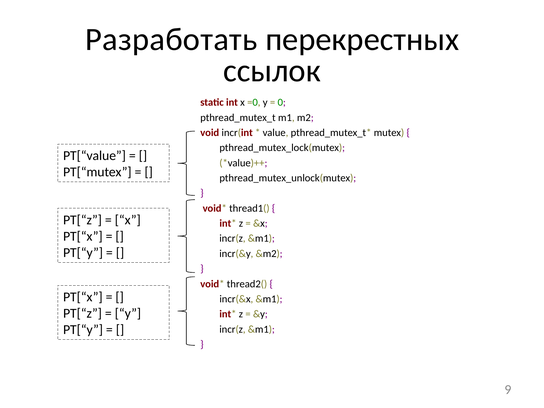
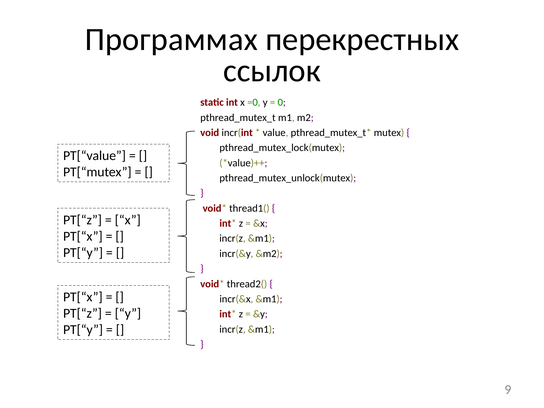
Разработать: Разработать -> Программах (171, 40)
